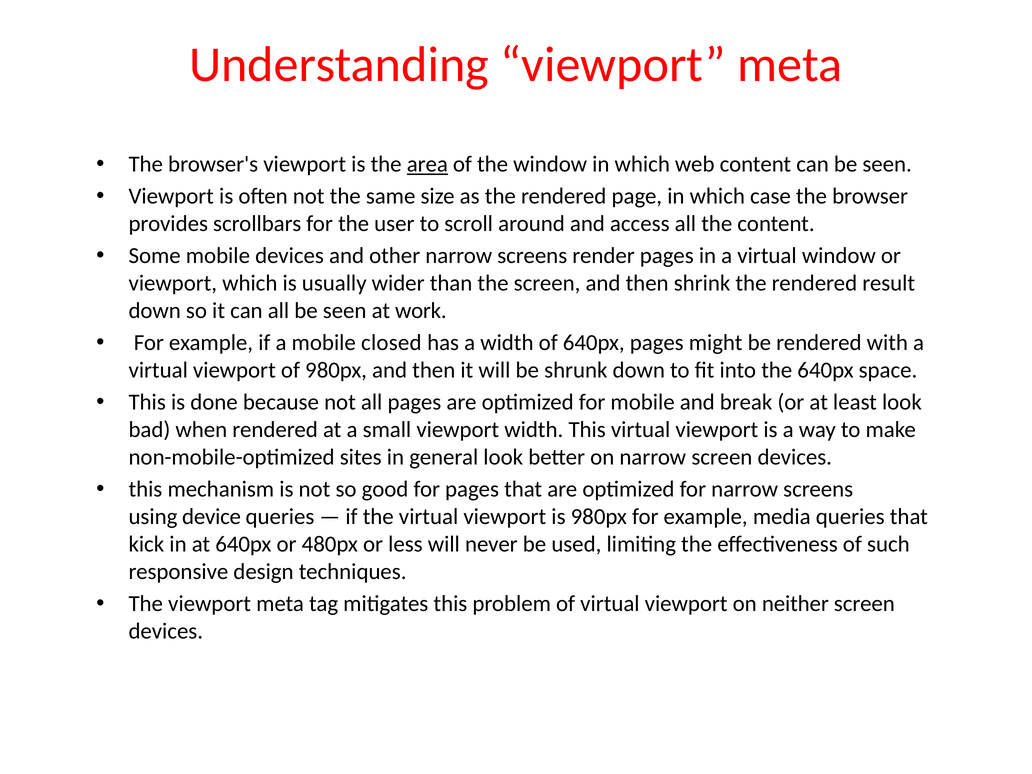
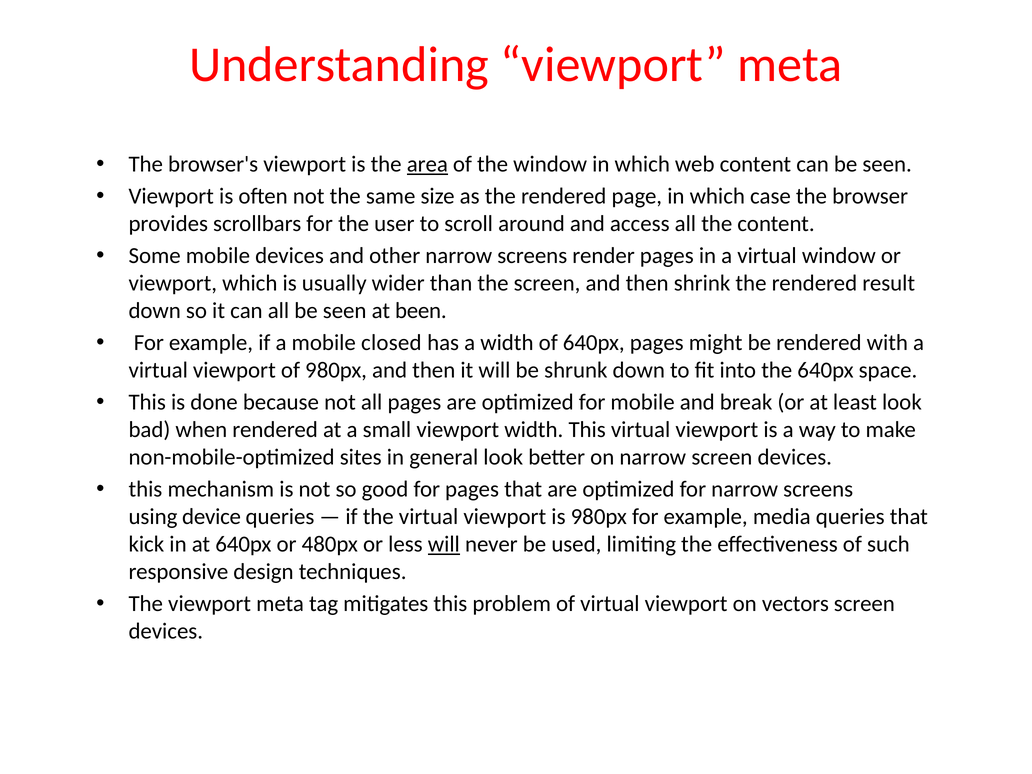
work: work -> been (421, 311)
will underline: none -> present (444, 544)
neither: neither -> vectors (795, 604)
